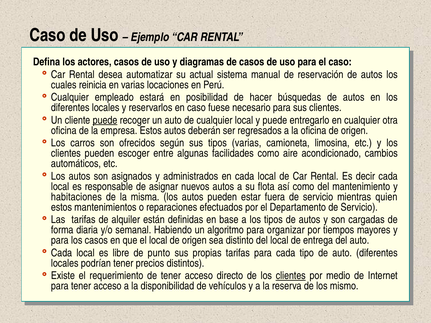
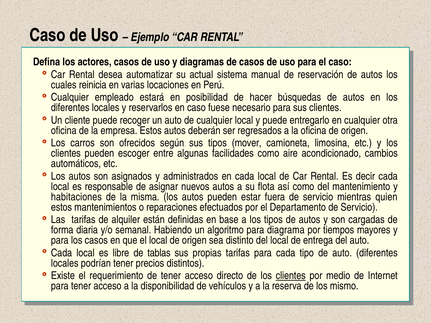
puede underline: present -> none (105, 120)
tipos varias: varias -> mover (247, 143)
organizar: organizar -> diagrama (286, 230)
punto: punto -> tablas (159, 253)
